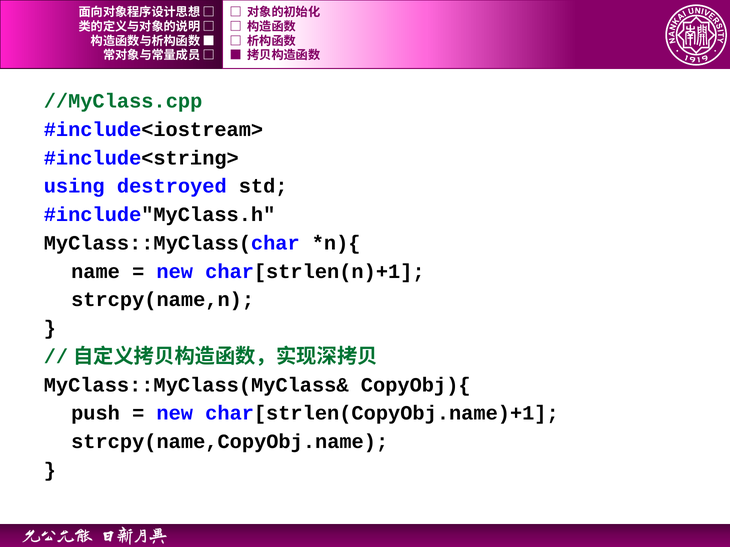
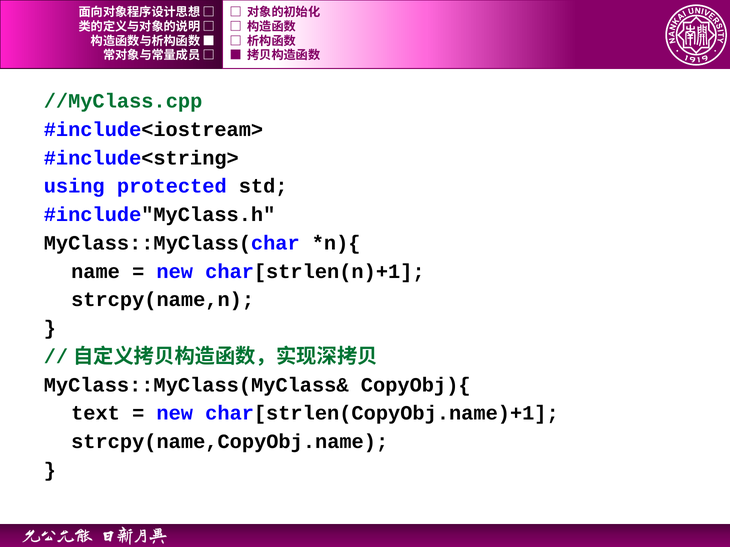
destroyed: destroyed -> protected (172, 186)
push: push -> text (96, 414)
